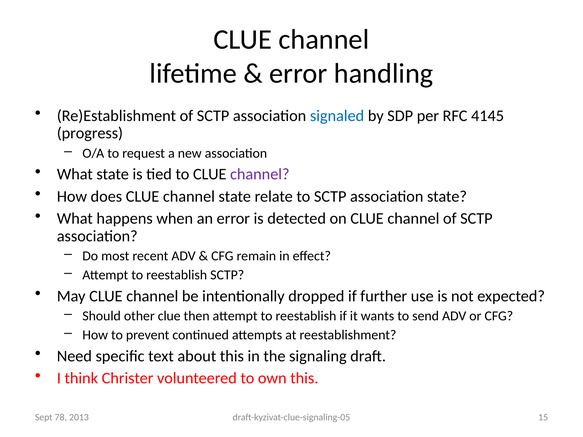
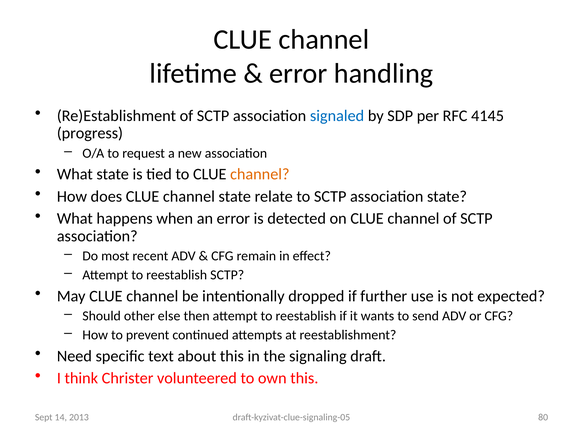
channel colour: purple -> orange (260, 174)
other clue: clue -> else (169, 316)
15: 15 -> 80 (543, 417)
78: 78 -> 14 (61, 418)
